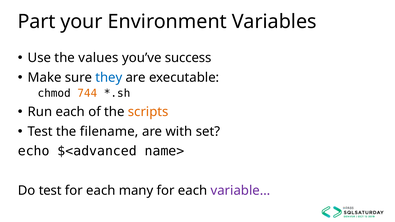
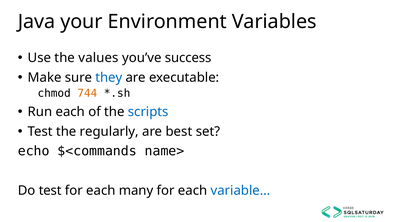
Part: Part -> Java (37, 22)
scripts colour: orange -> blue (148, 112)
filename: filename -> regularly (109, 132)
with: with -> best (179, 132)
$<advanced: $<advanced -> $<commands (97, 151)
variable… colour: purple -> blue (240, 191)
